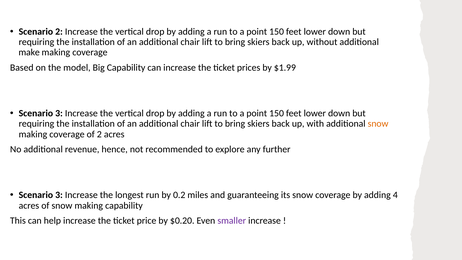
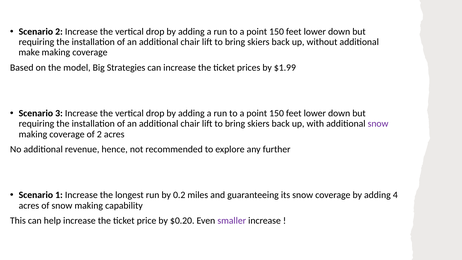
Big Capability: Capability -> Strategies (126, 68)
snow colour: orange -> purple (378, 124)
3: 3 -> 1 (59, 195)
